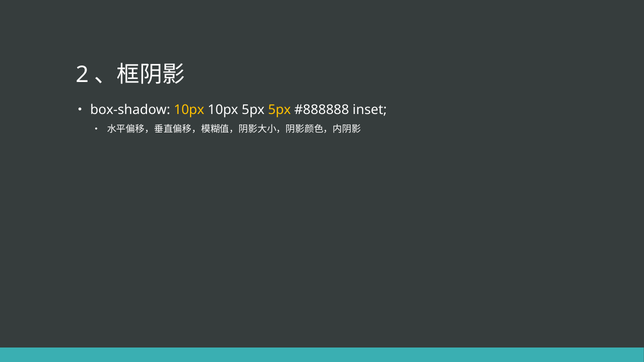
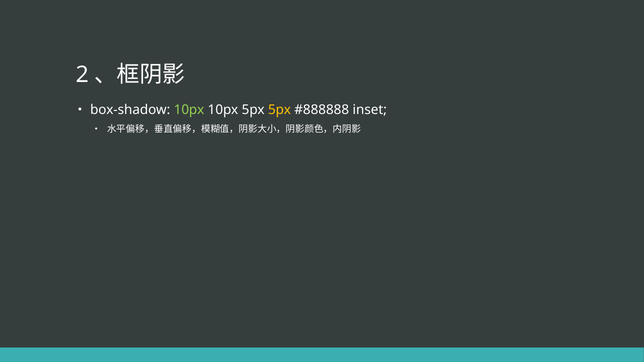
10px colour: yellow -> light green (189, 110)
